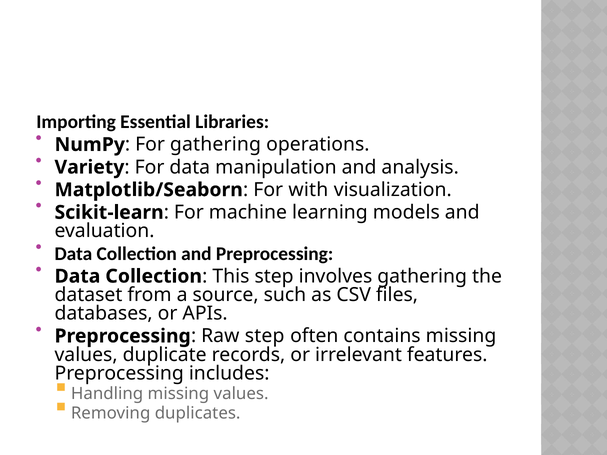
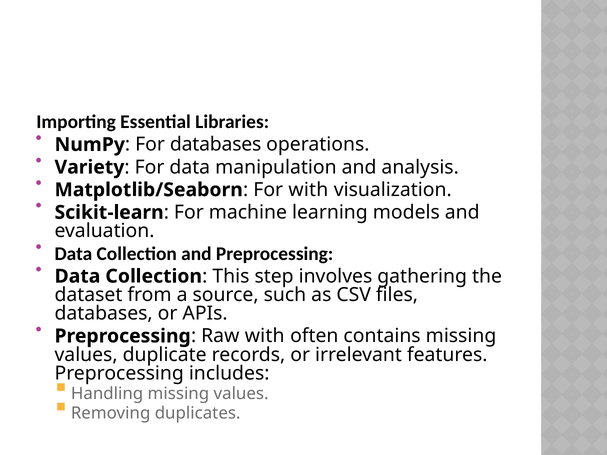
For gathering: gathering -> databases (216, 145)
Raw step: step -> with (265, 336)
